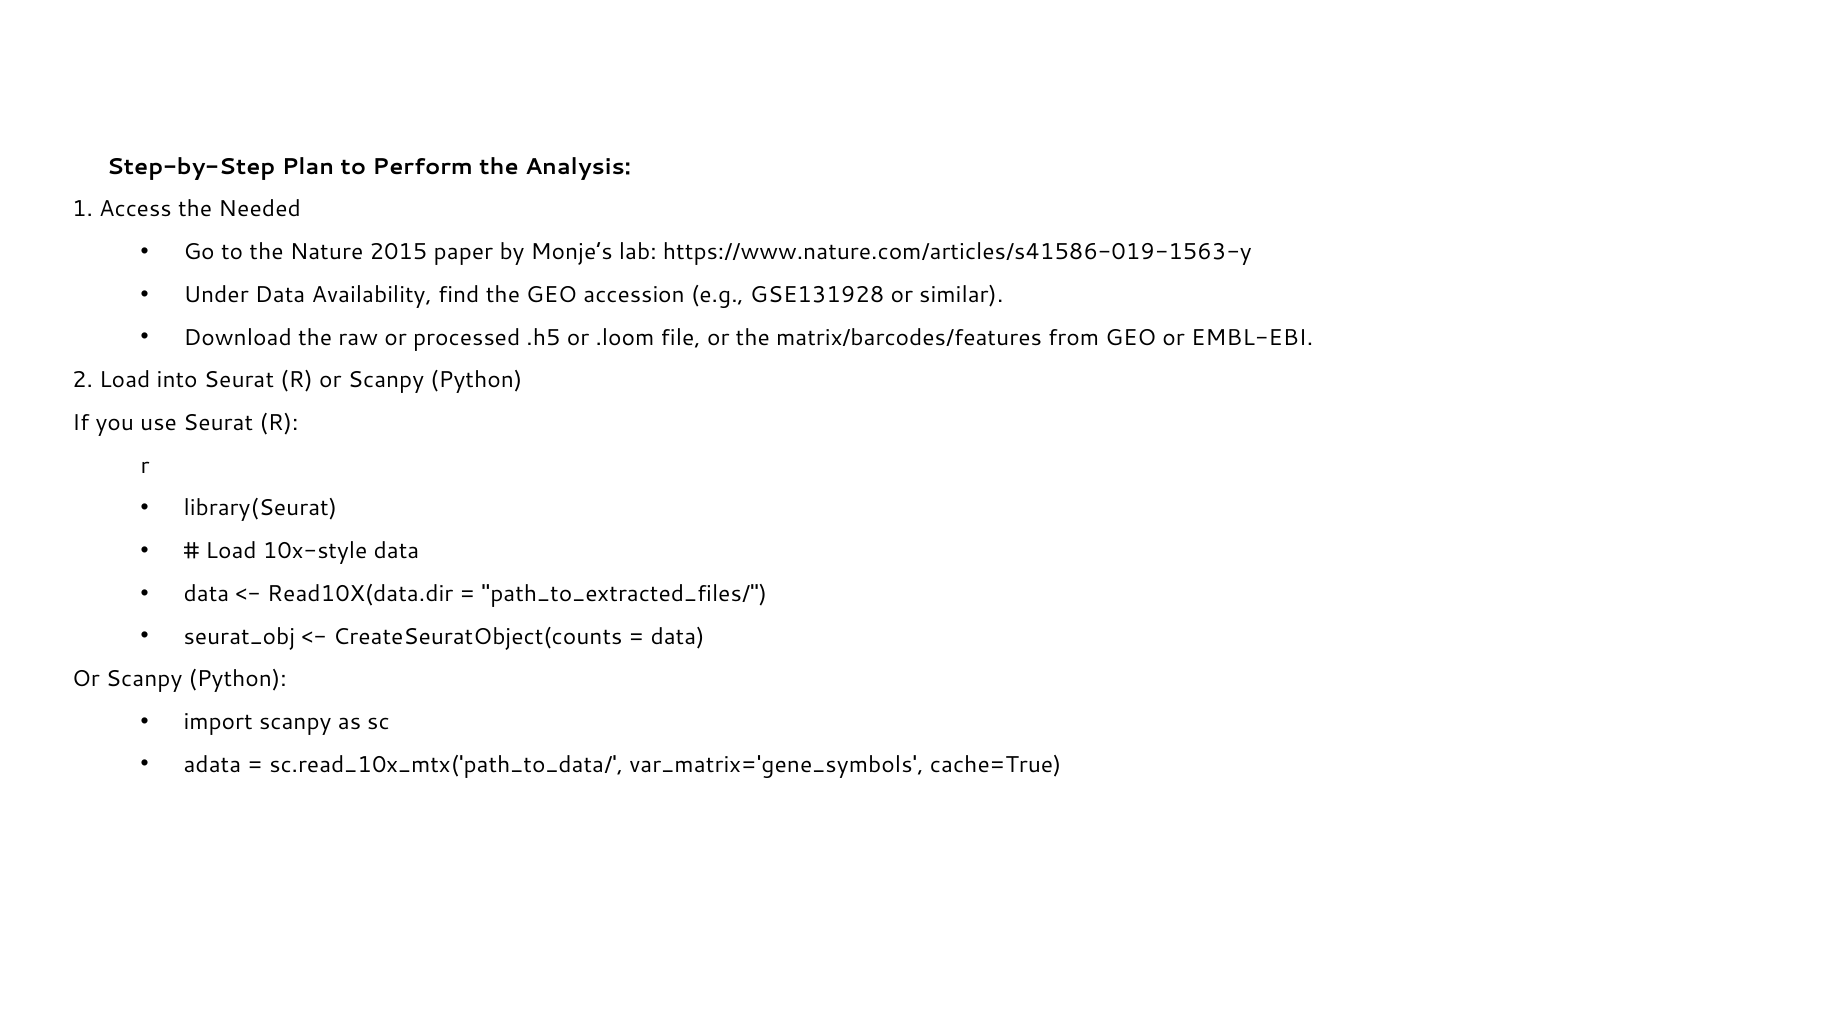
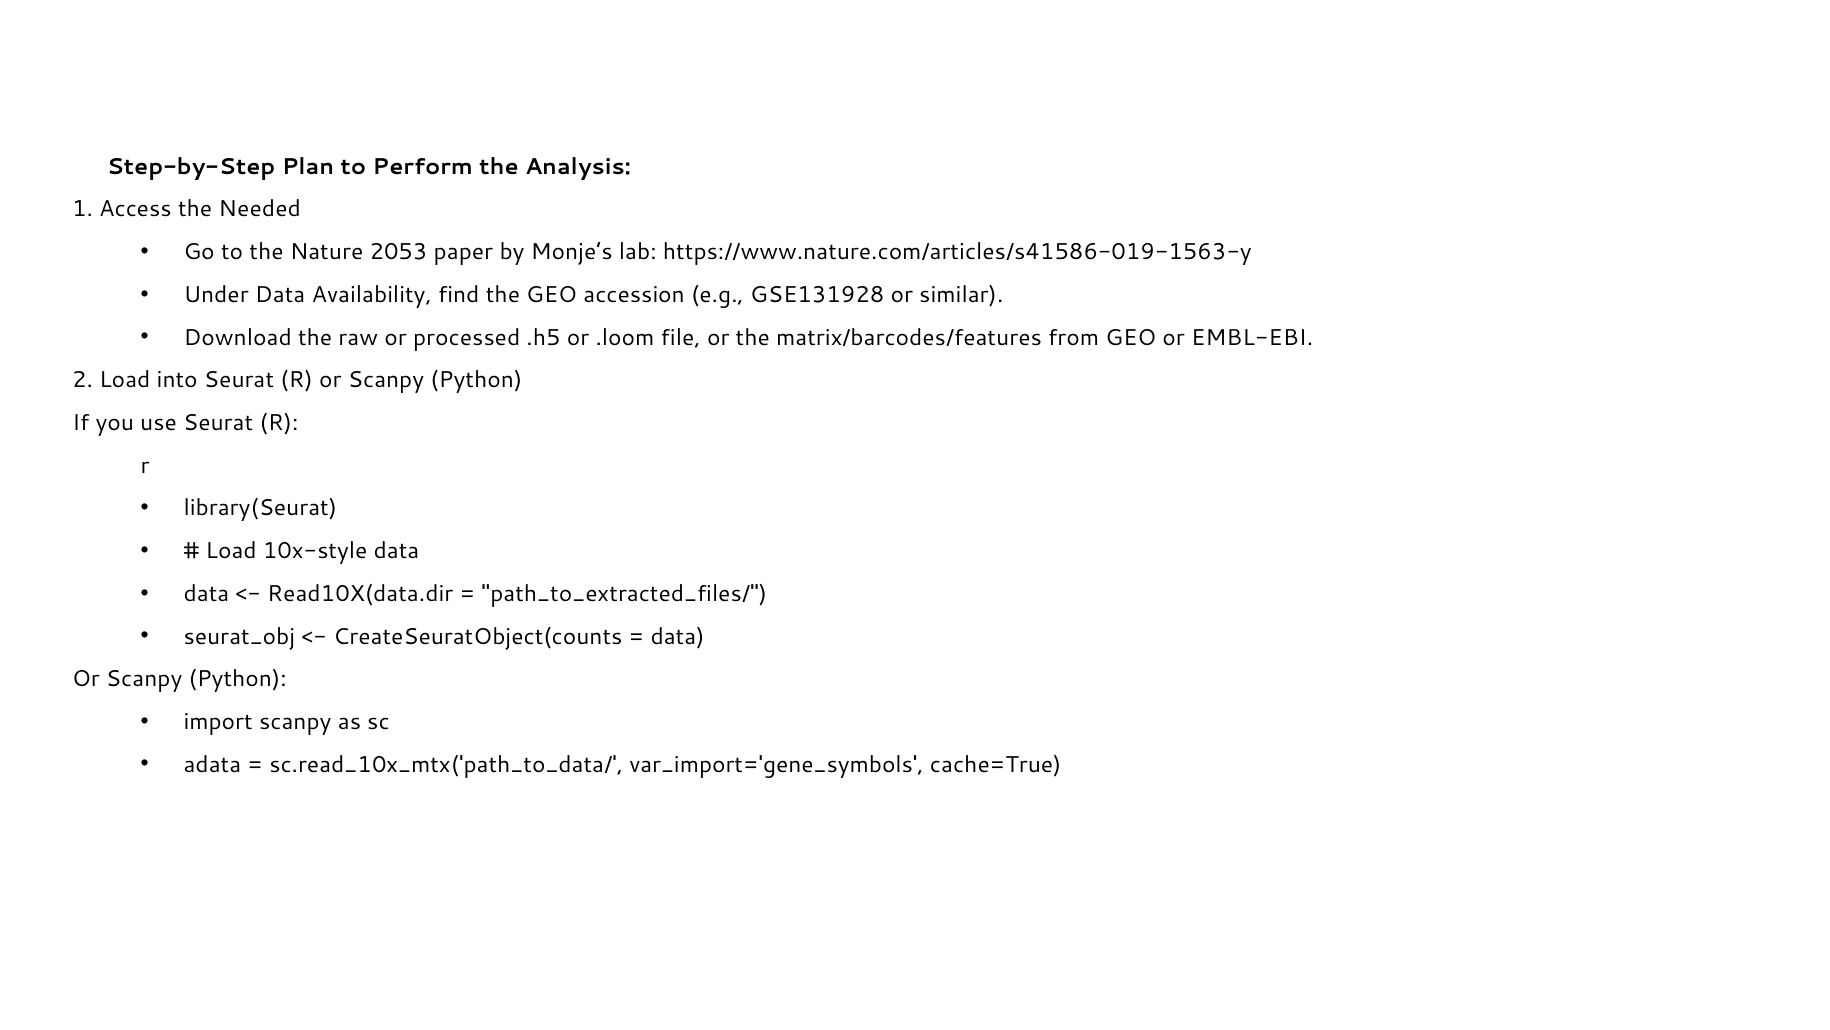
2015: 2015 -> 2053 (398, 252)
var_matrix='gene_symbols: var_matrix='gene_symbols -> var_import='gene_symbols (777, 764)
